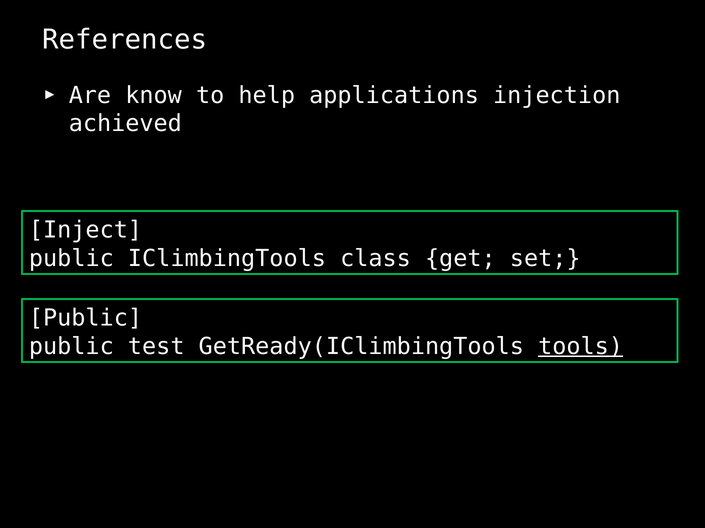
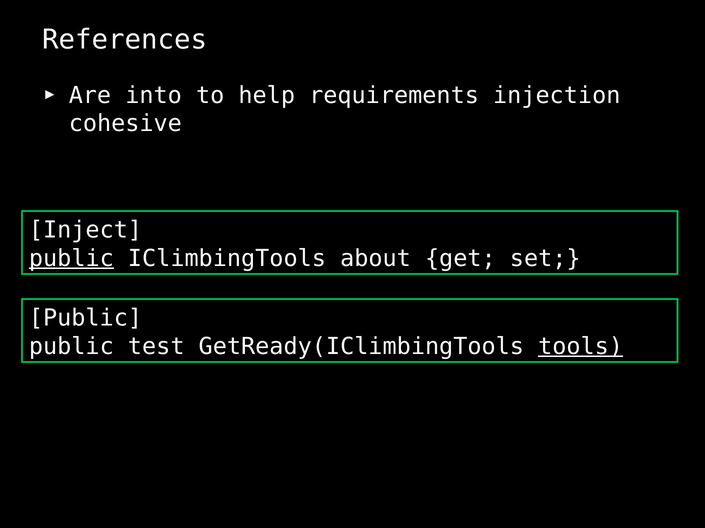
know: know -> into (154, 96)
applications: applications -> requirements (394, 96)
achieved: achieved -> cohesive (125, 124)
public underline: none -> present (71, 259)
class: class -> about (376, 259)
